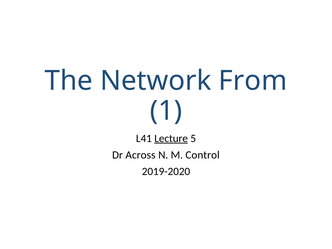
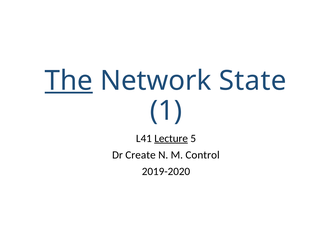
The underline: none -> present (69, 81)
From: From -> State (253, 81)
Across: Across -> Create (140, 155)
